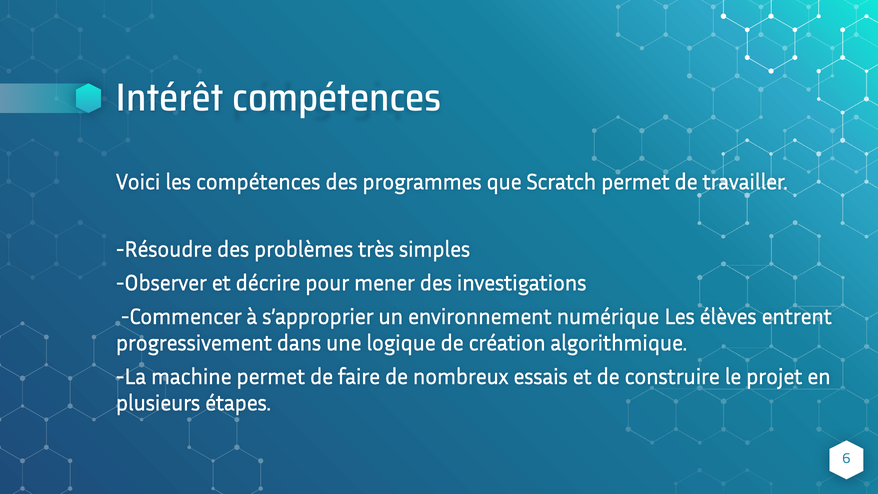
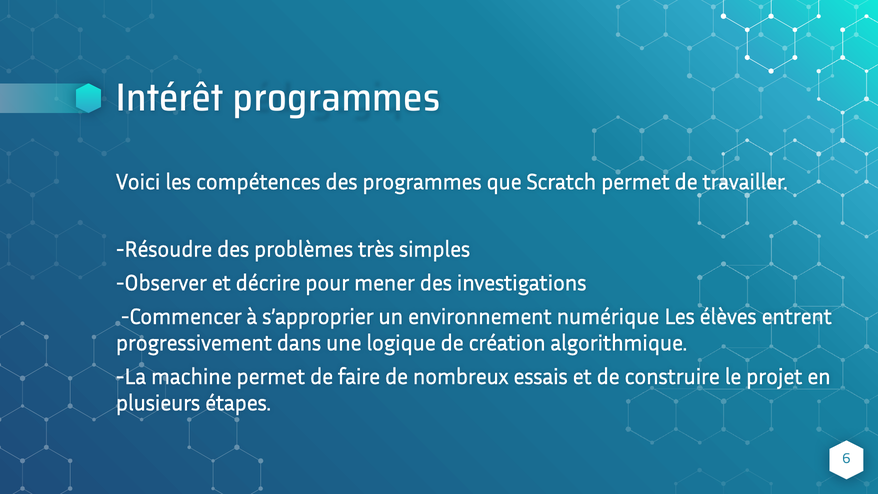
Intérêt compétences: compétences -> programmes (337, 98)
